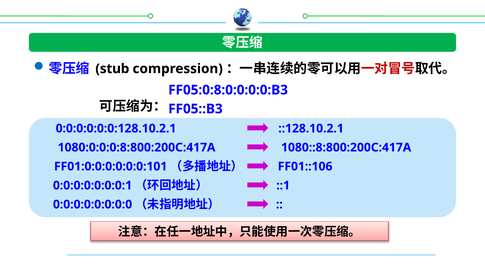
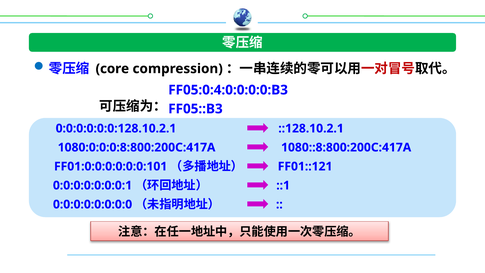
stub: stub -> core (112, 69)
FF05:0:8:0:0:0:0:B3: FF05:0:8:0:0:0:0:B3 -> FF05:0:4:0:0:0:0:B3 (228, 90)
FF01::106: FF01::106 -> FF01::121 (305, 166)
